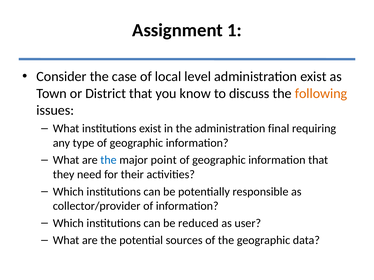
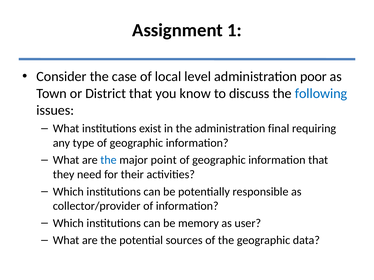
administration exist: exist -> poor (313, 77)
following colour: orange -> blue (321, 94)
reduced: reduced -> memory (198, 223)
